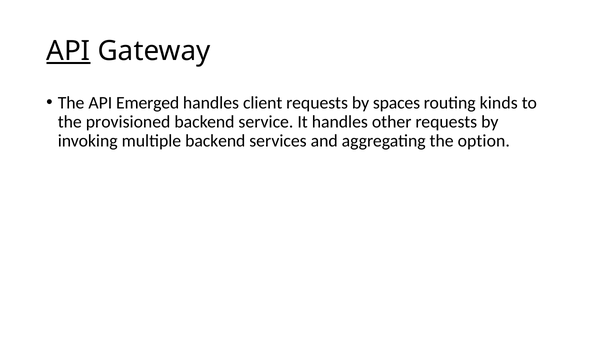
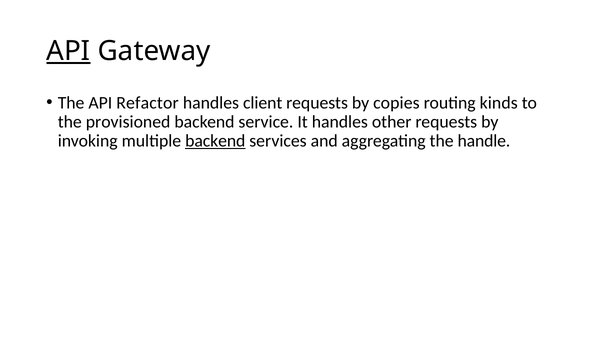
Emerged: Emerged -> Refactor (148, 103)
spaces: spaces -> copies (396, 103)
backend underline: none -> present (215, 141)
option: option -> handle (484, 141)
